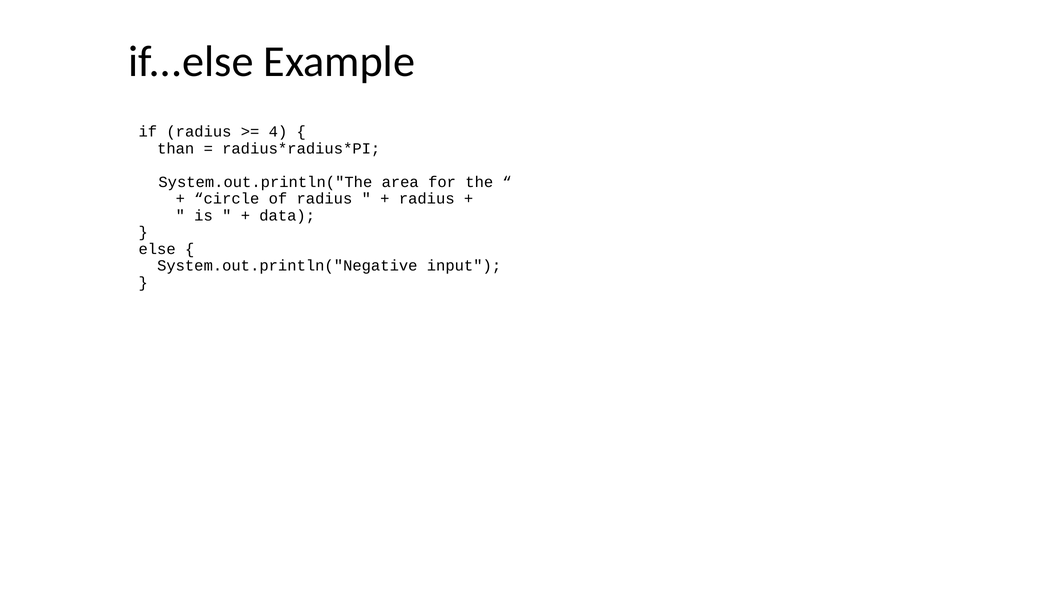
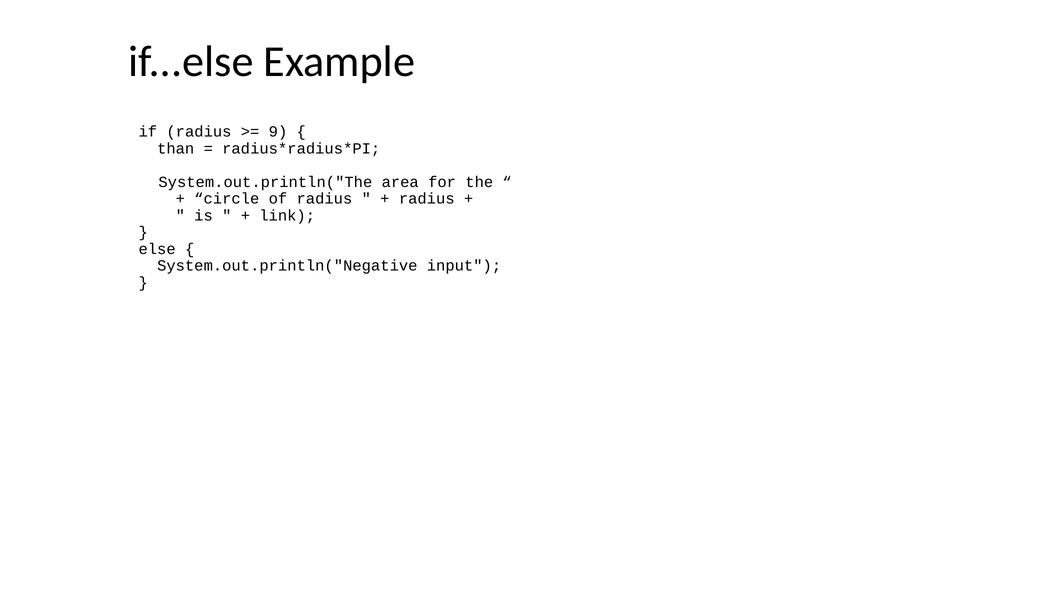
4: 4 -> 9 (278, 132)
data: data -> link (287, 215)
